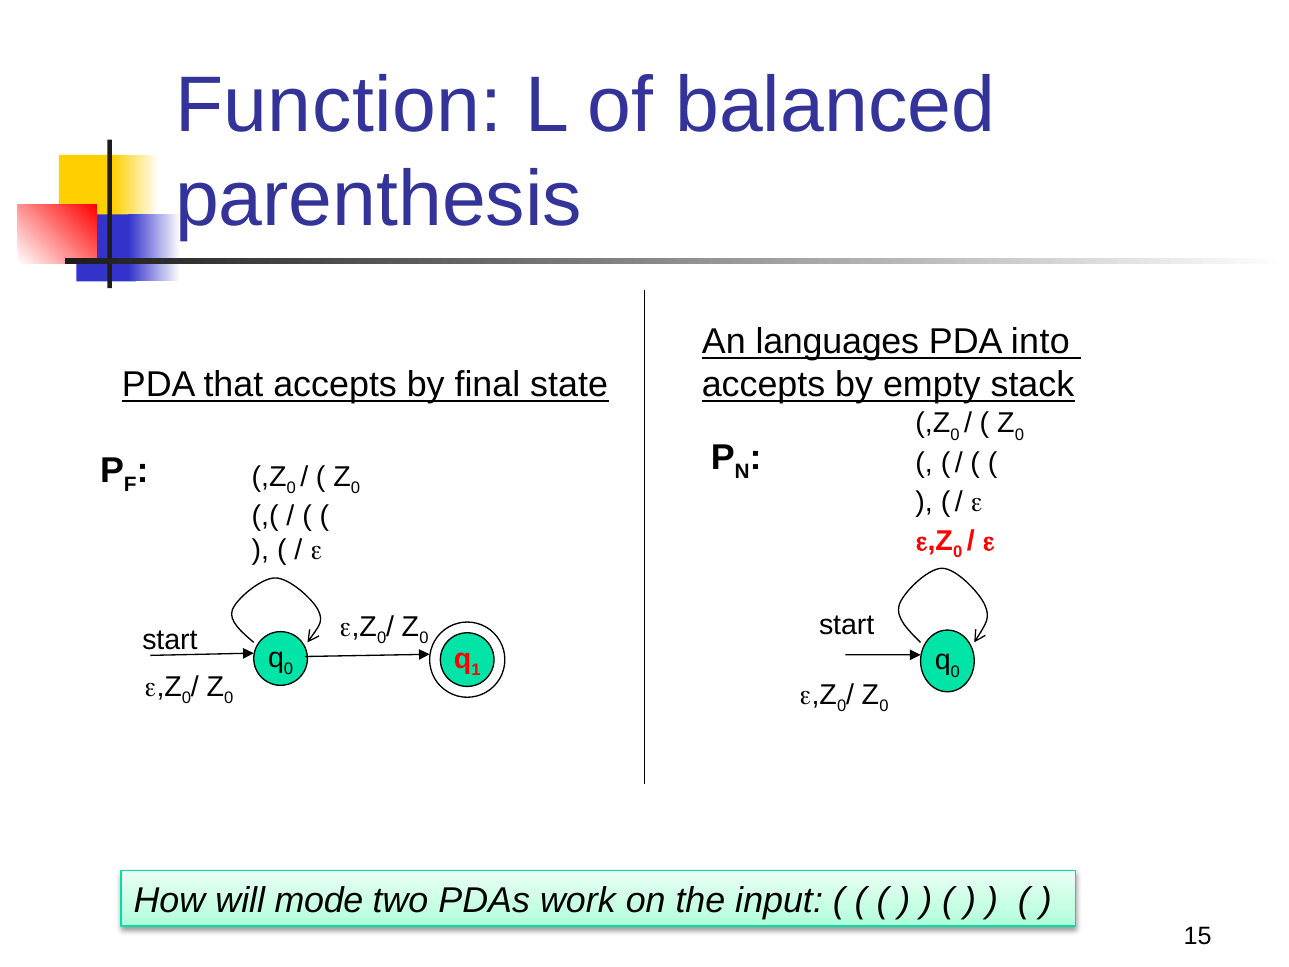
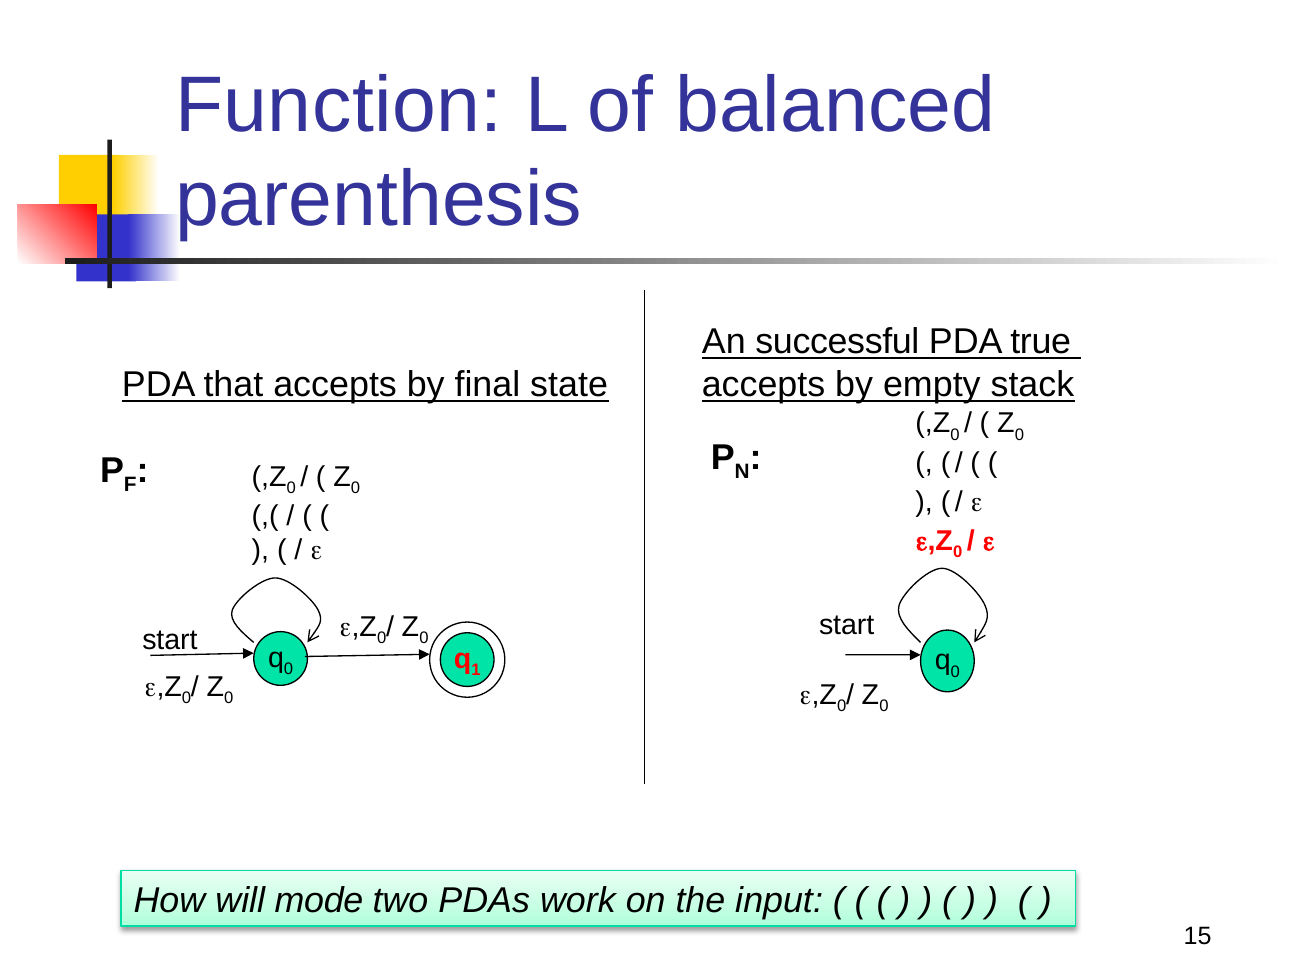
languages: languages -> successful (837, 342)
into: into -> true (1041, 342)
